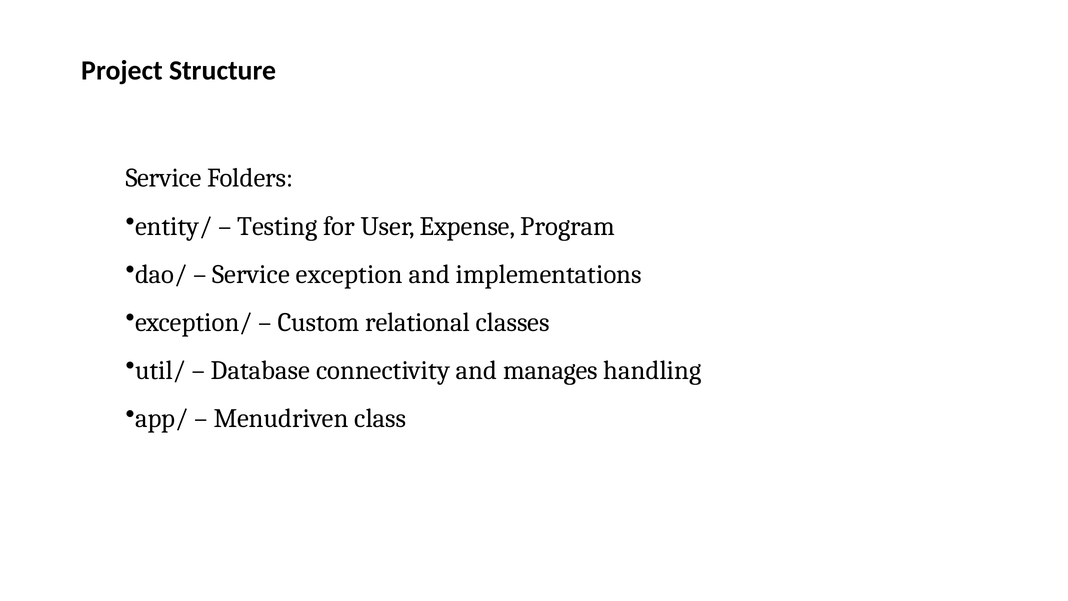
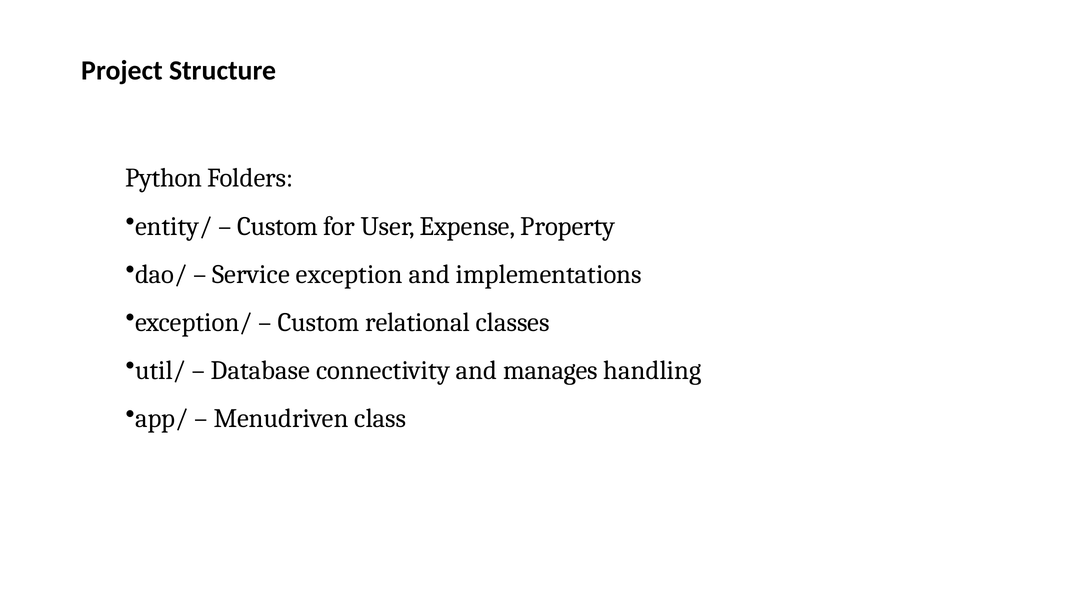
Service: Service -> Python (164, 178)
Testing: Testing -> Custom (278, 226)
Program: Program -> Property (568, 226)
